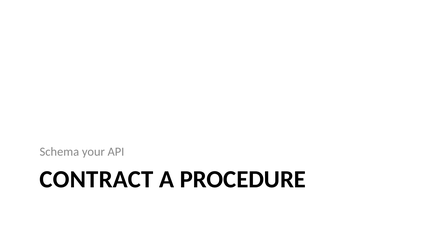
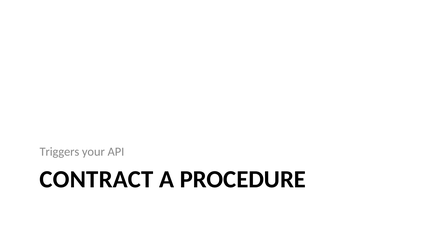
Schema: Schema -> Triggers (59, 152)
